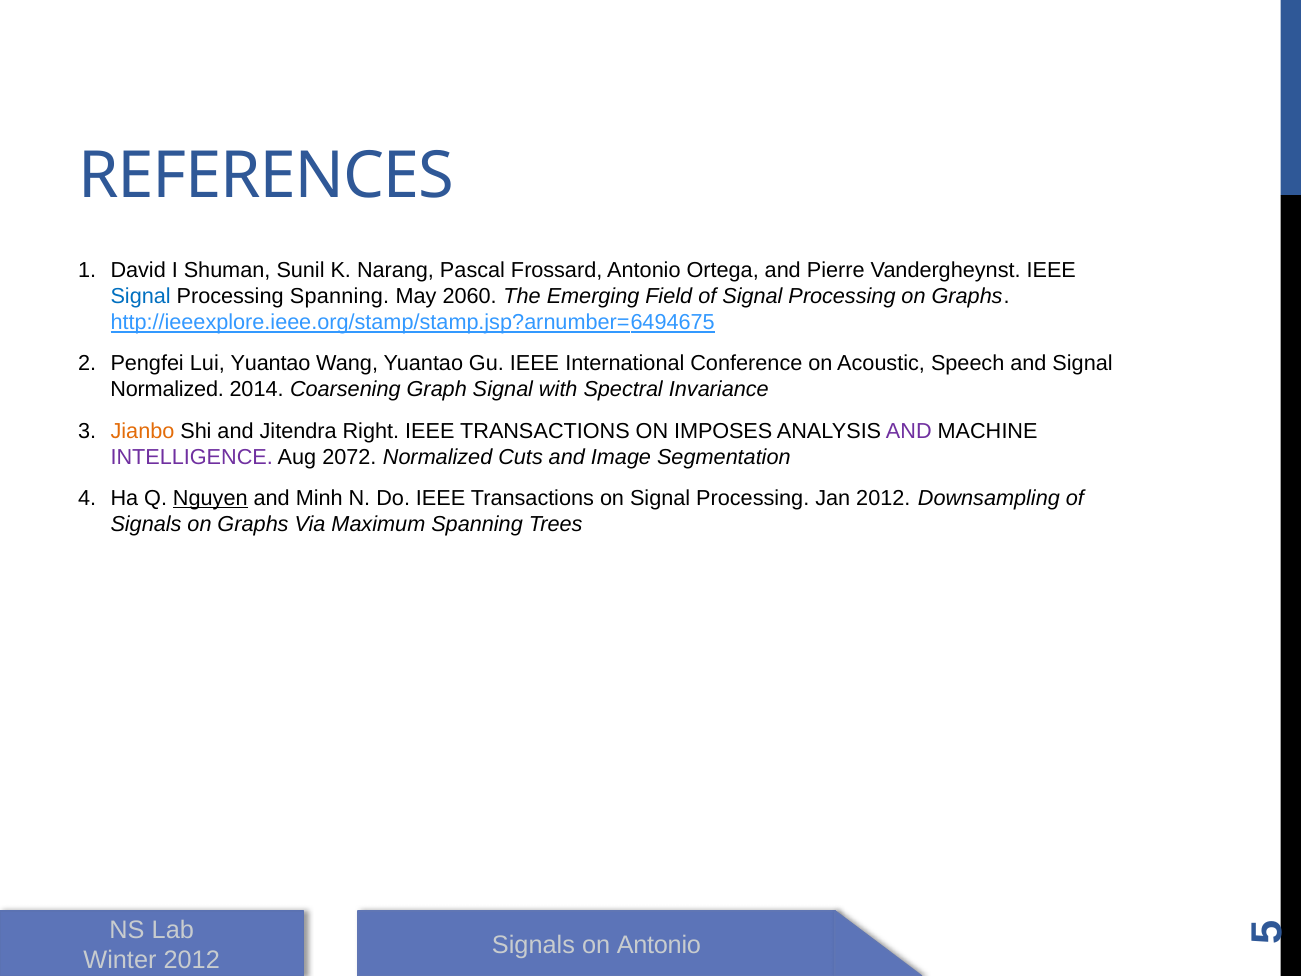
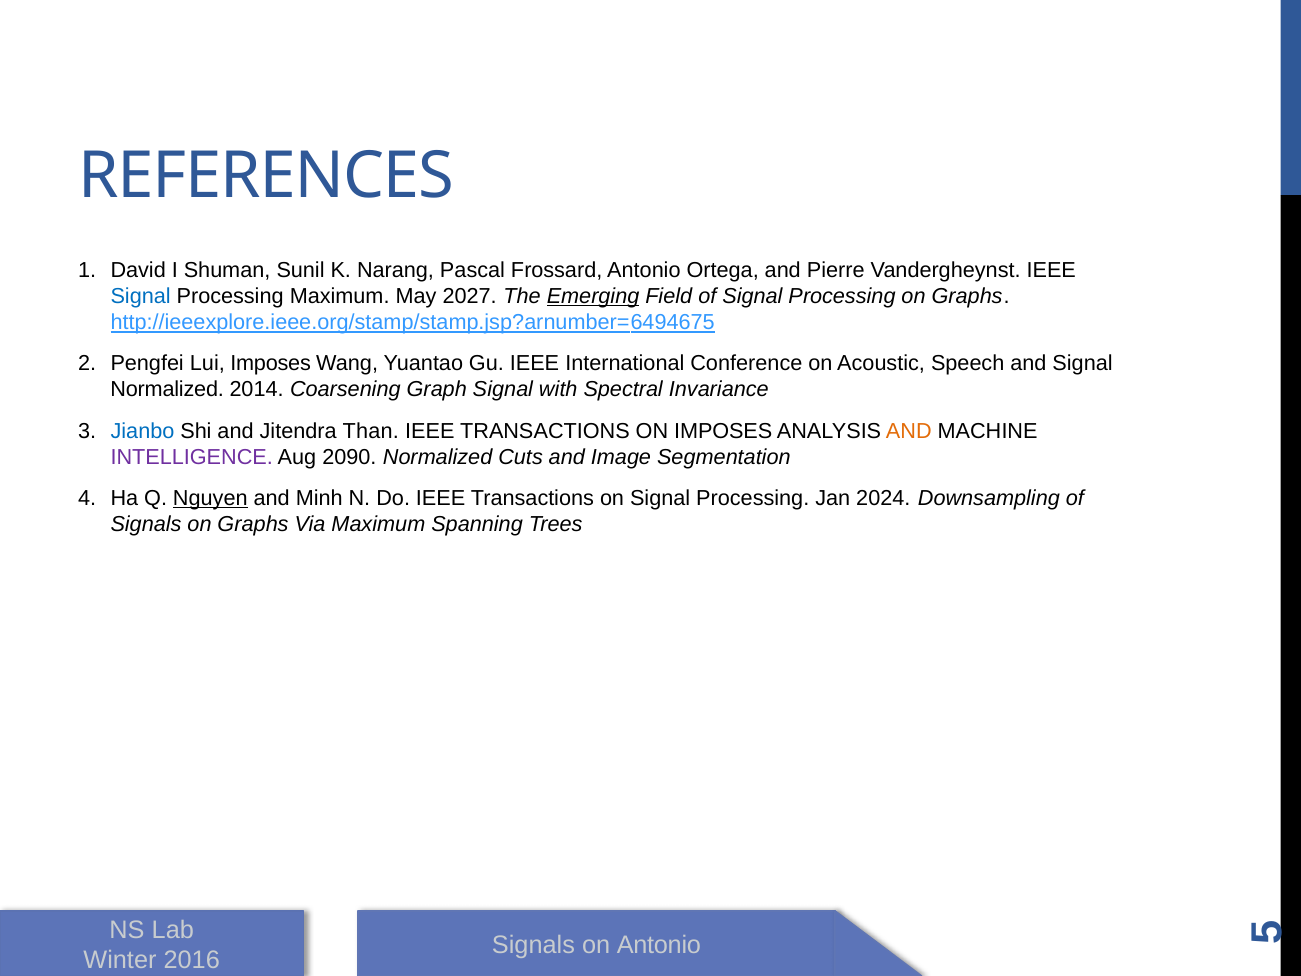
Processing Spanning: Spanning -> Maximum (340, 296)
2060: 2060 -> 2027 (470, 296)
Emerging underline: none -> present (593, 296)
Lui Yuantao: Yuantao -> Imposes (271, 364)
Jianbo colour: orange -> blue (142, 431)
Right: Right -> Than (371, 431)
AND colour: purple -> orange (909, 431)
2072: 2072 -> 2090 (349, 457)
Jan 2012: 2012 -> 2024 (883, 498)
Winter 2012: 2012 -> 2016 (192, 960)
